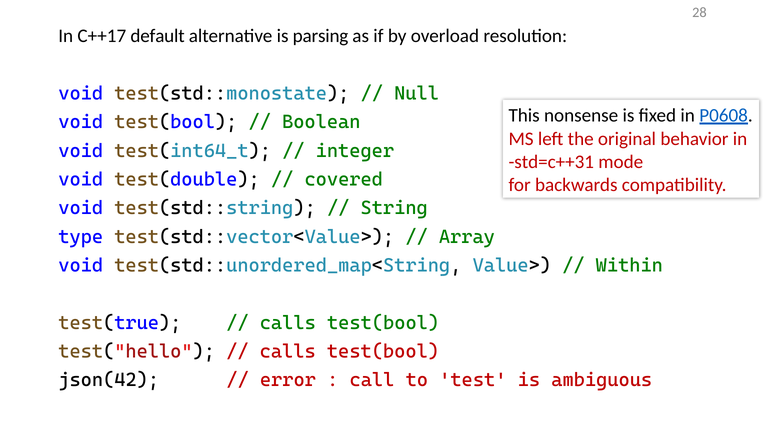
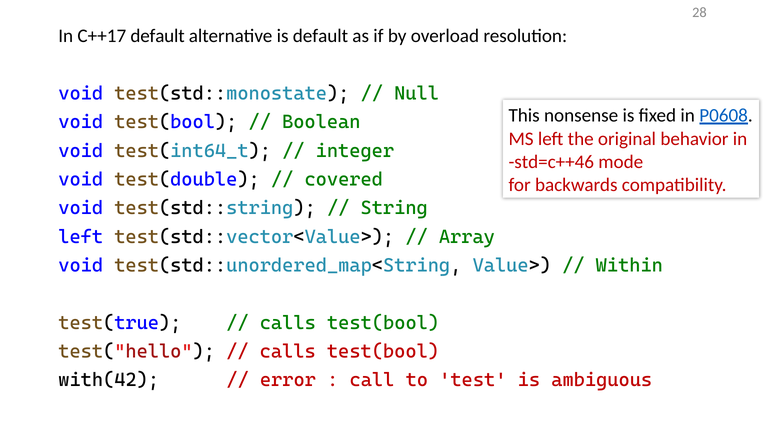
is parsing: parsing -> default (320, 36)
std=c++31: std=c++31 -> std=c++46 (551, 162)
type: type -> left (81, 236)
json(42: json(42 -> with(42 (109, 379)
